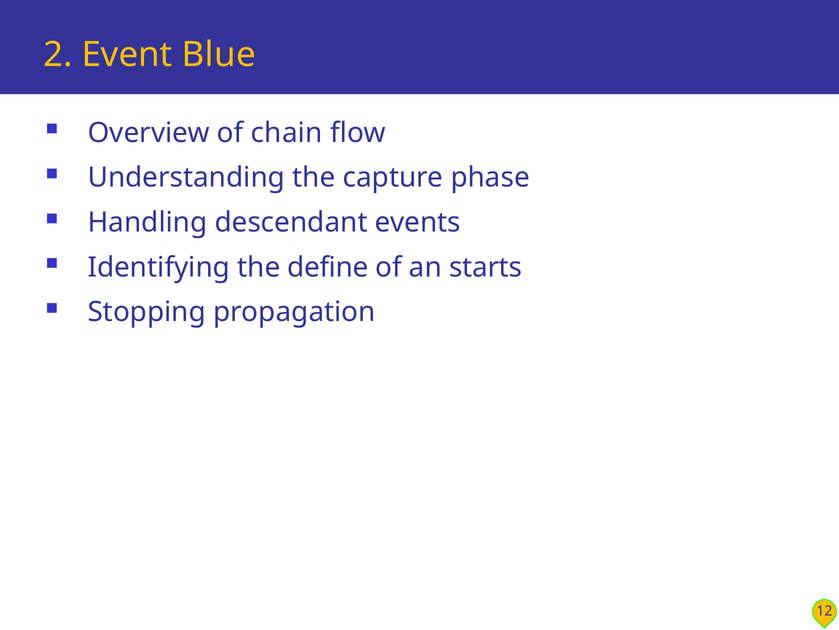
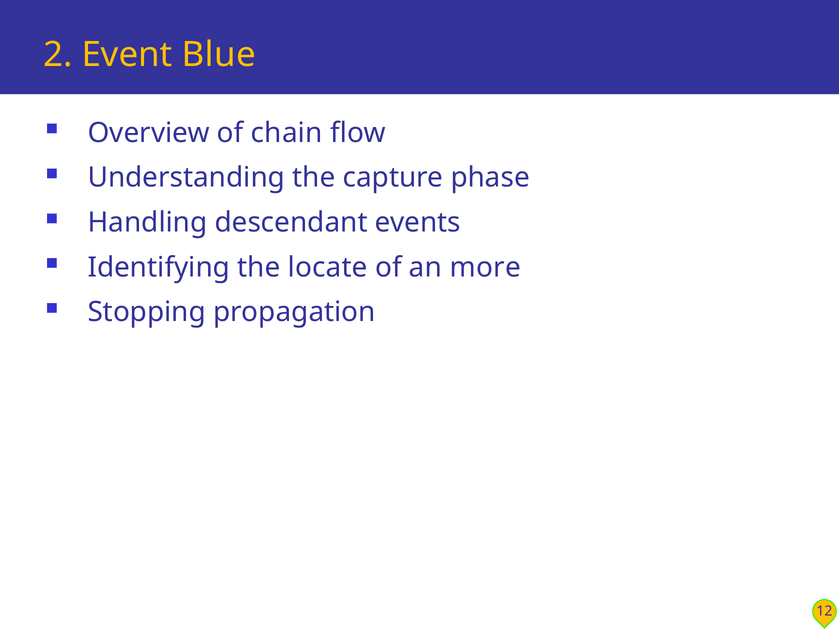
define: define -> locate (328, 267)
starts: starts -> more (485, 267)
